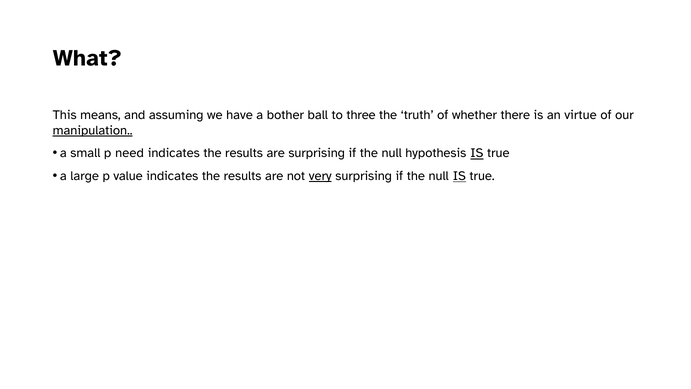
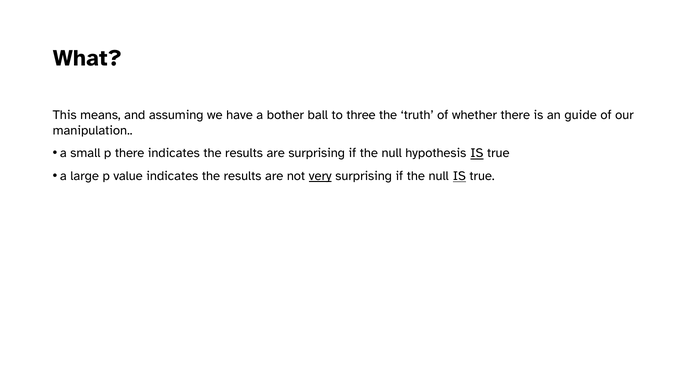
virtue: virtue -> guide (581, 115)
manipulation underline: present -> none (93, 130)
p need: need -> there (130, 153)
